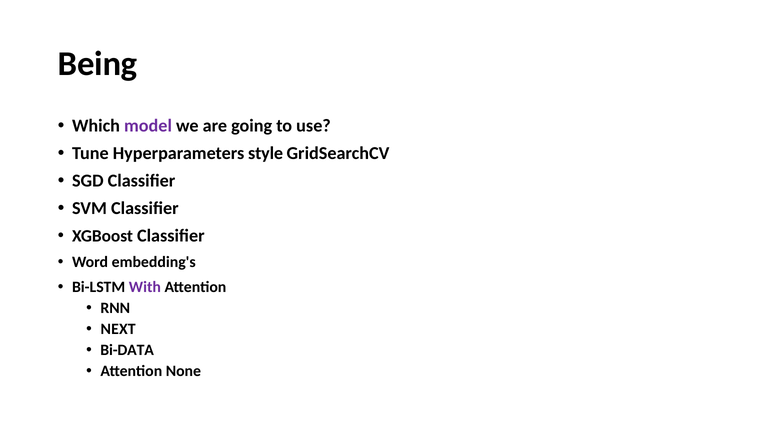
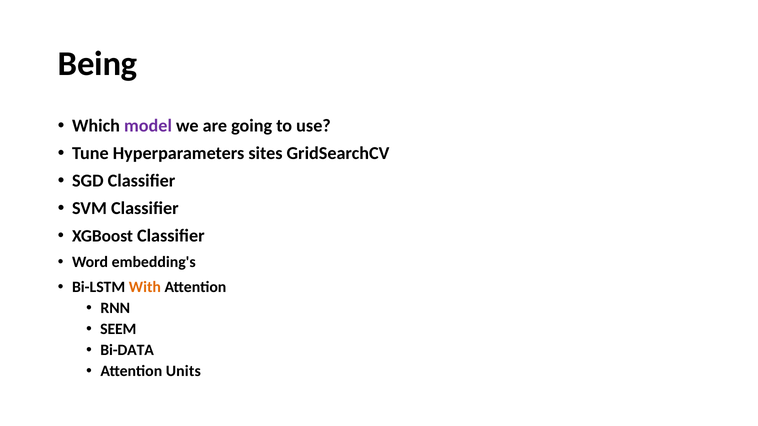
style: style -> sites (265, 154)
With colour: purple -> orange (145, 287)
NEXT: NEXT -> SEEM (118, 329)
None: None -> Units (183, 371)
